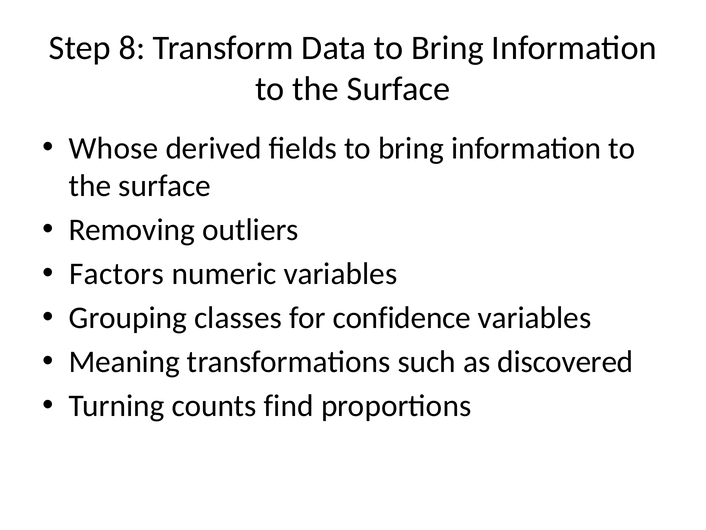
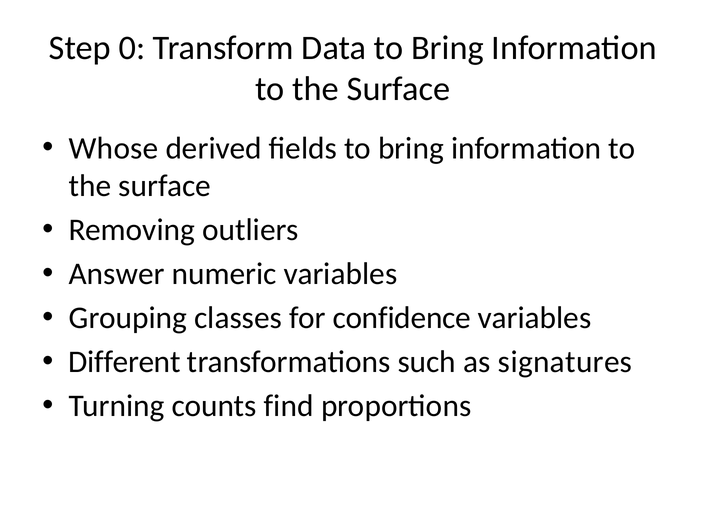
8: 8 -> 0 (132, 48)
Factors: Factors -> Answer (117, 274)
Meaning: Meaning -> Different (125, 362)
discovered: discovered -> signatures (565, 362)
